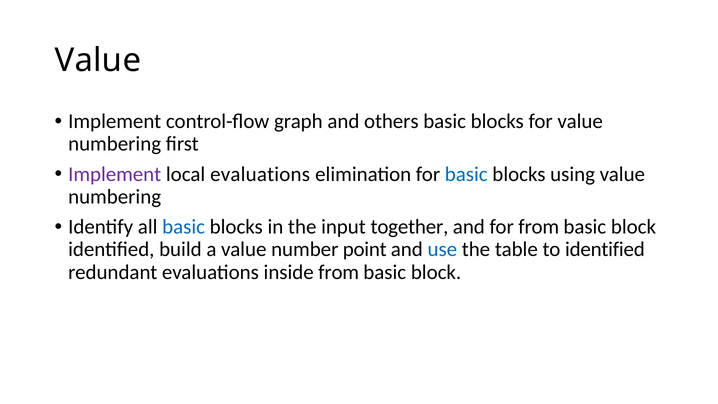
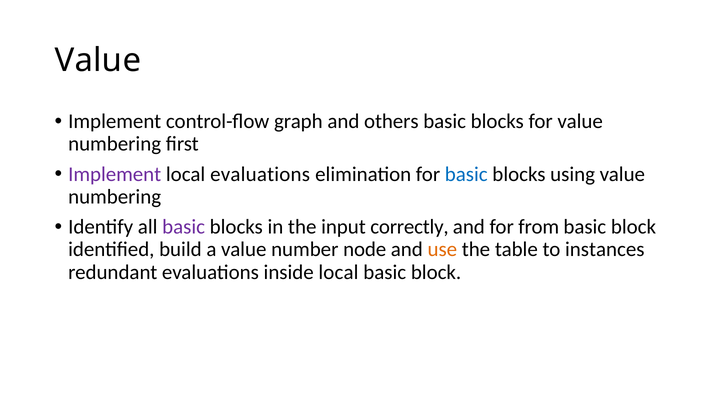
basic colour: blue -> purple (184, 227)
together: together -> correctly (409, 227)
point: point -> node (365, 249)
use colour: blue -> orange (442, 249)
to identified: identified -> instances (605, 249)
inside from: from -> local (338, 272)
